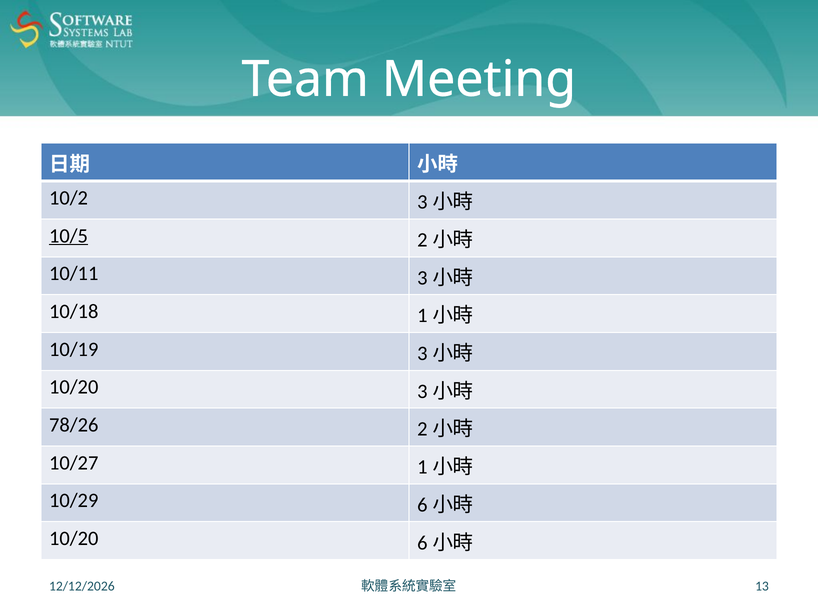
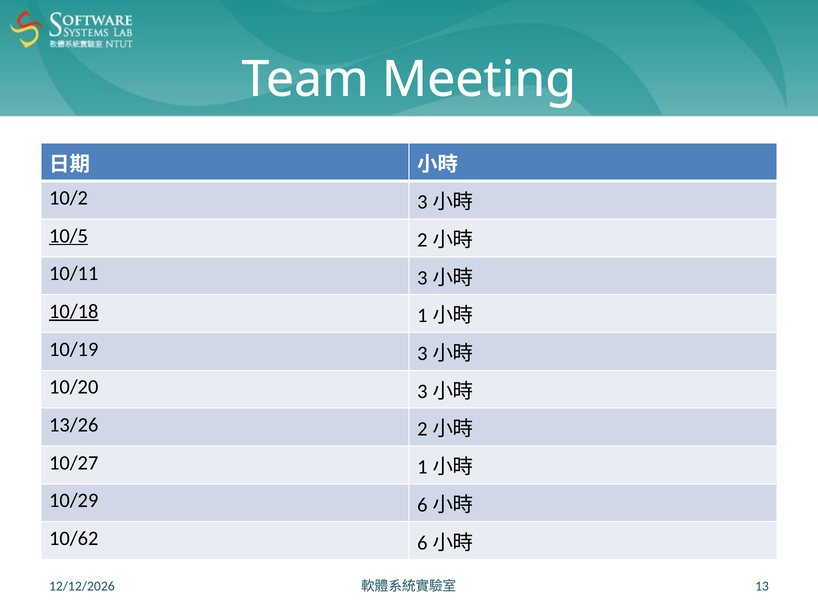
10/18 underline: none -> present (74, 311)
78/26: 78/26 -> 13/26 (74, 425)
10/20: 10/20 -> 10/62 (74, 538)
